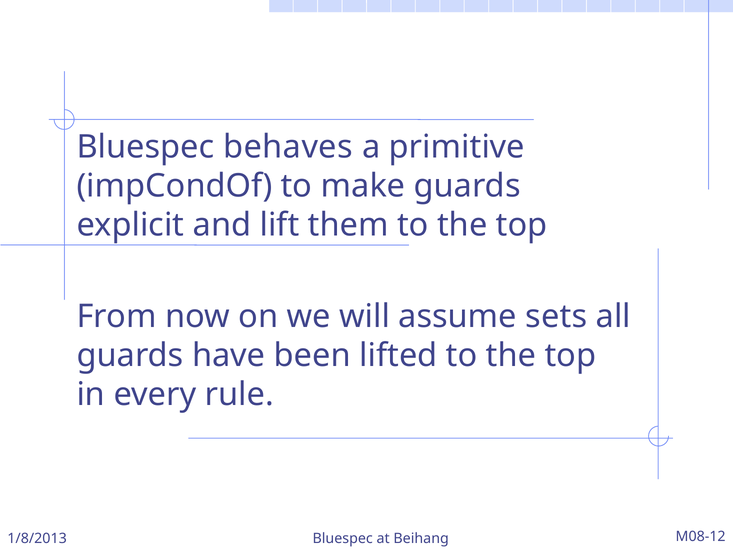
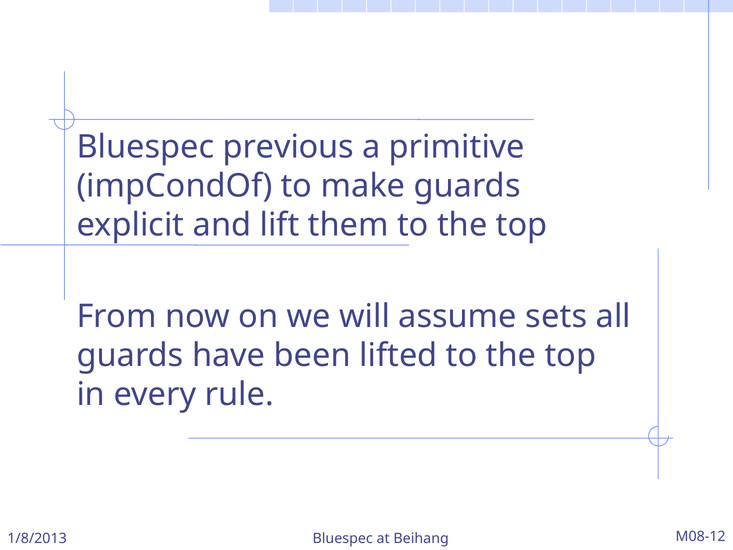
behaves: behaves -> previous (288, 147)
